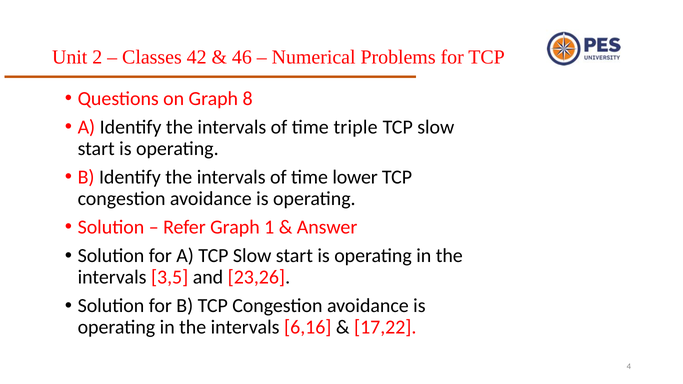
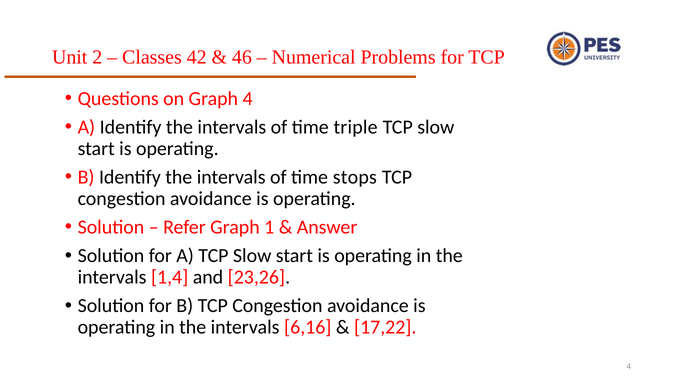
Graph 8: 8 -> 4 (248, 99)
lower: lower -> stops (355, 177)
3,5: 3,5 -> 1,4 (170, 277)
